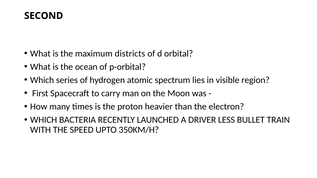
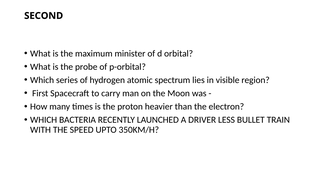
districts: districts -> minister (130, 54)
ocean: ocean -> probe (86, 67)
